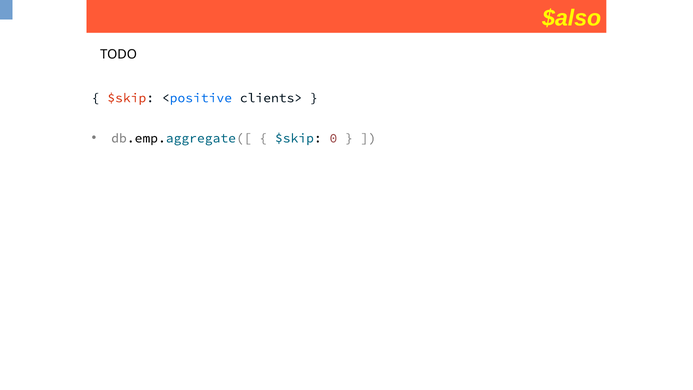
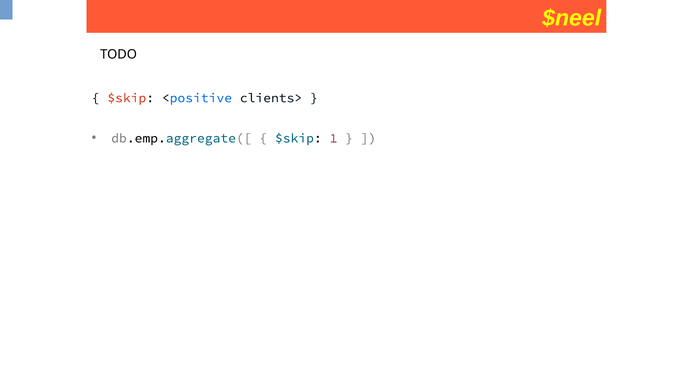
$also: $also -> $neel (572, 18)
0: 0 -> 1 (333, 138)
